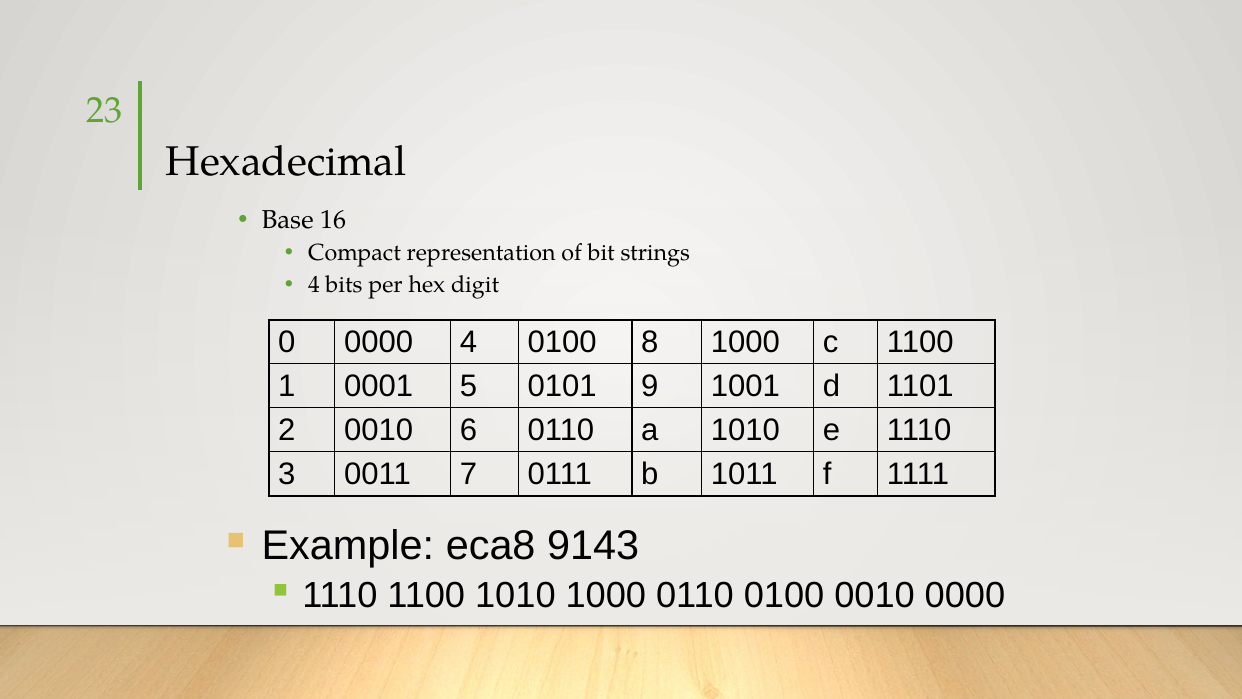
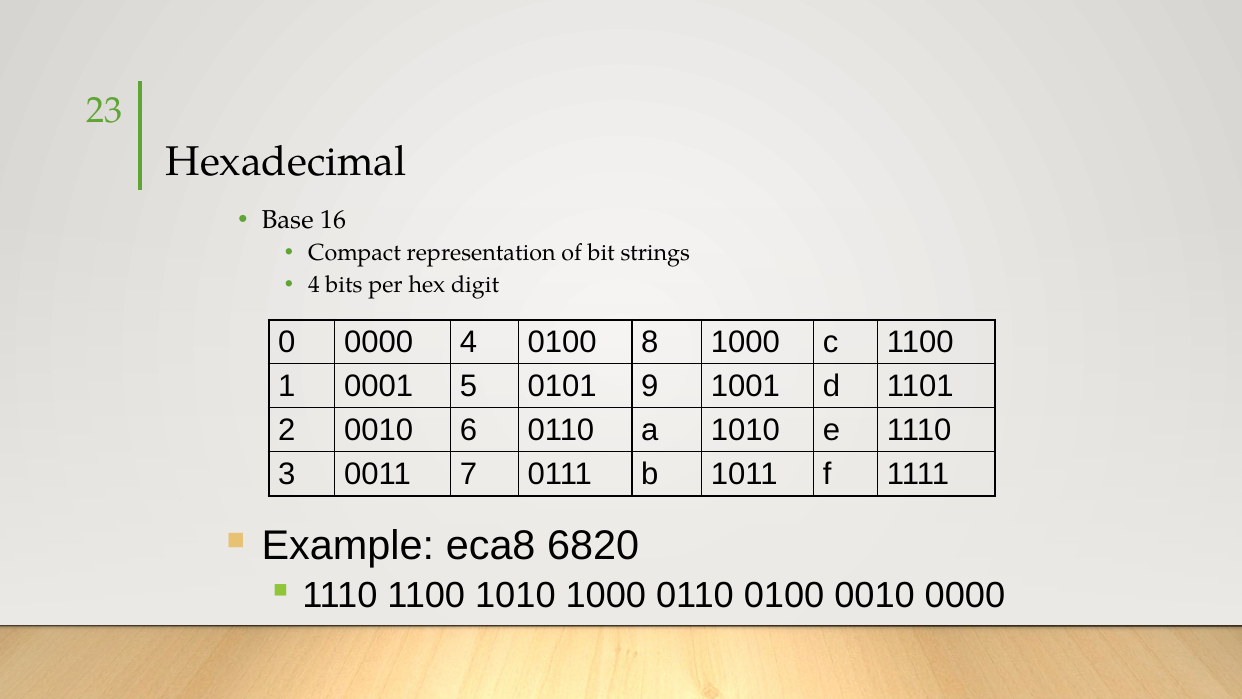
9143: 9143 -> 6820 (593, 546)
